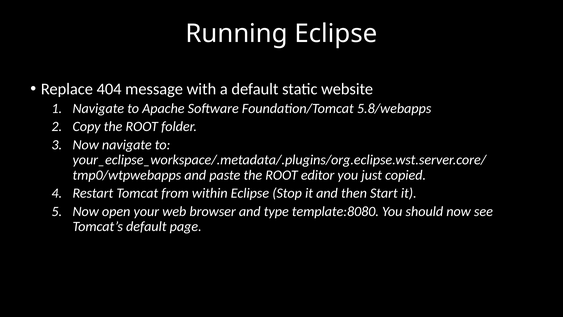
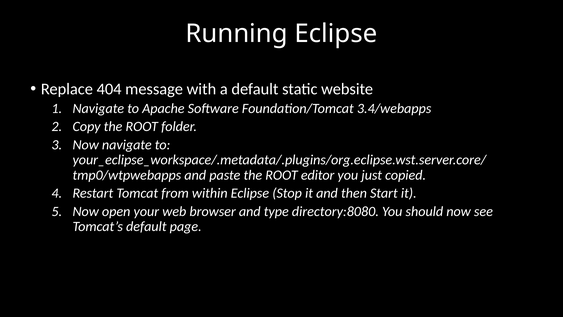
5.8/webapps: 5.8/webapps -> 3.4/webapps (394, 108)
template:8080: template:8080 -> directory:8080 (335, 211)
